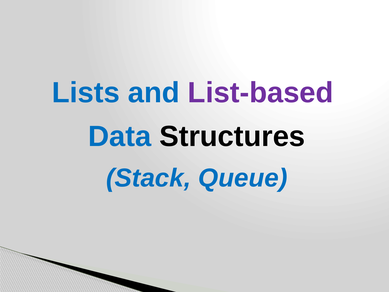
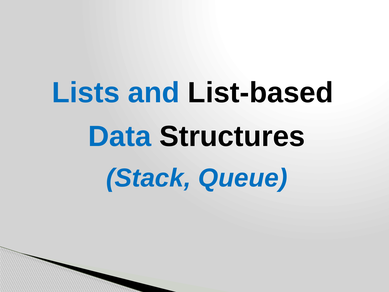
List-based colour: purple -> black (261, 93)
